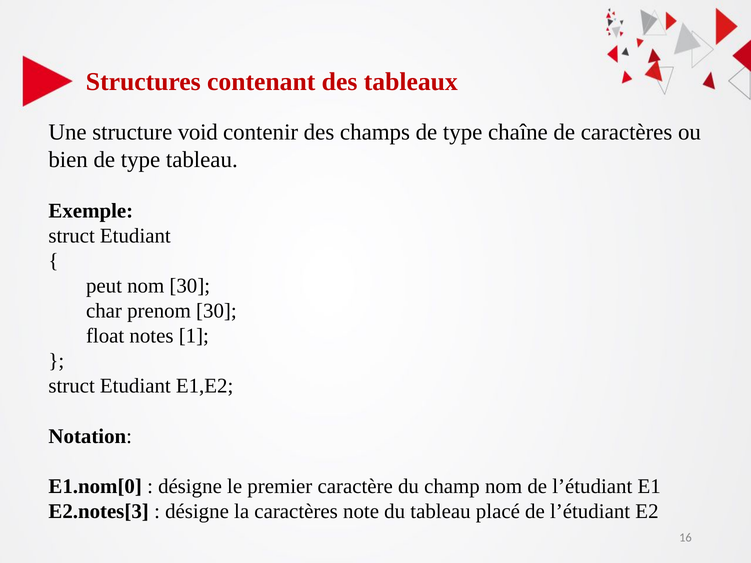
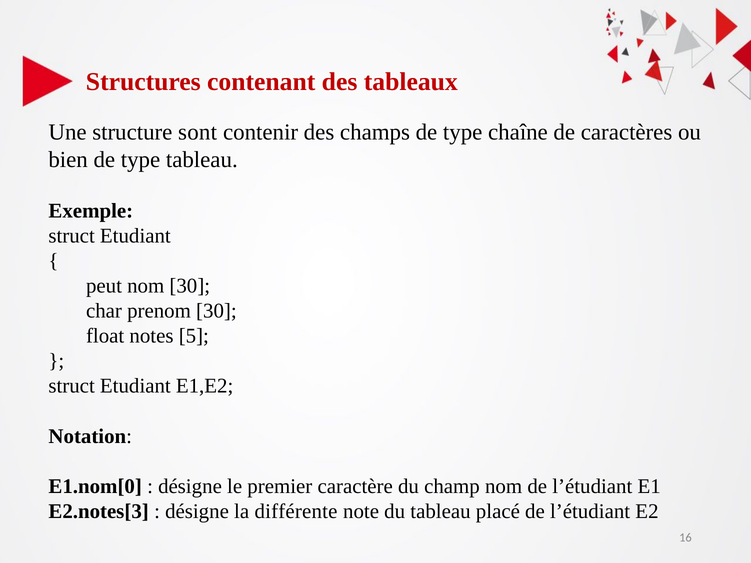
void: void -> sont (198, 132)
1: 1 -> 5 (194, 336)
la caractères: caractères -> différente (296, 511)
